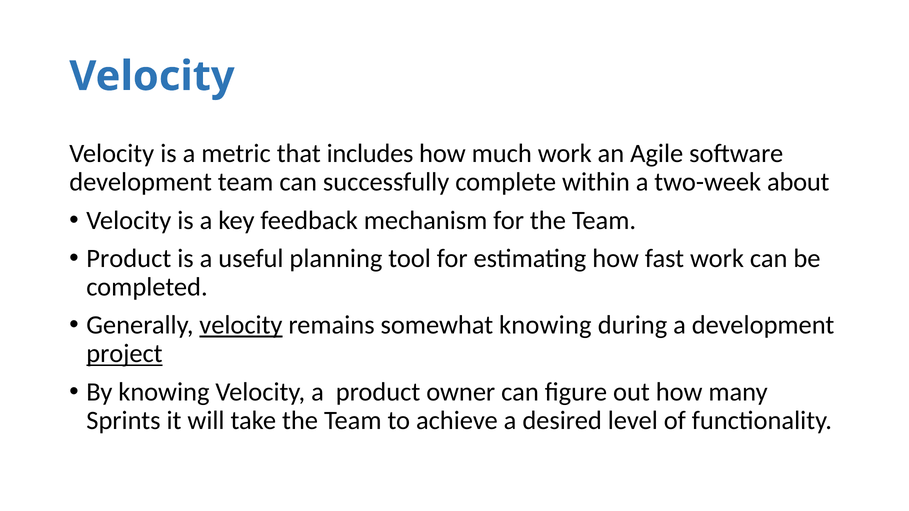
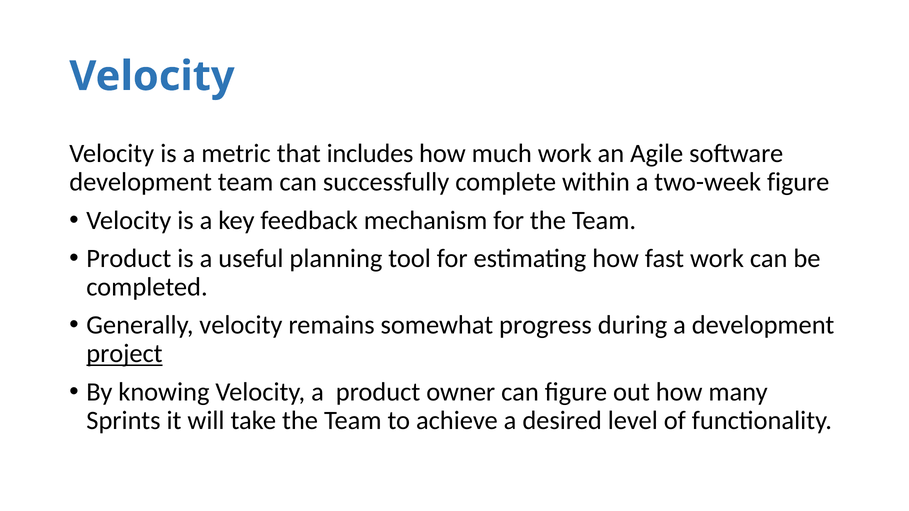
two-week about: about -> figure (798, 182)
velocity underline: present -> none (241, 325)
somewhat knowing: knowing -> progress (545, 325)
